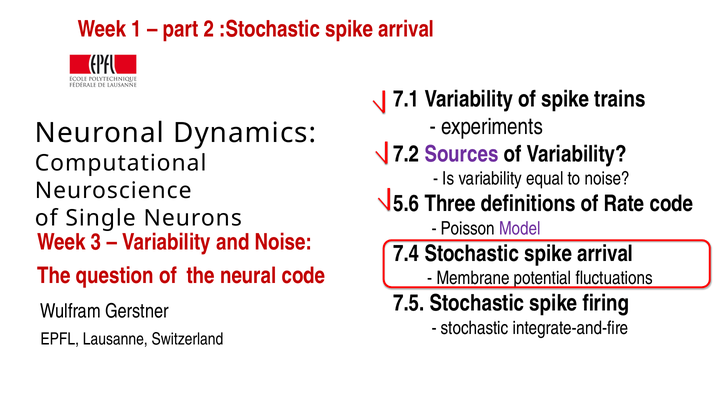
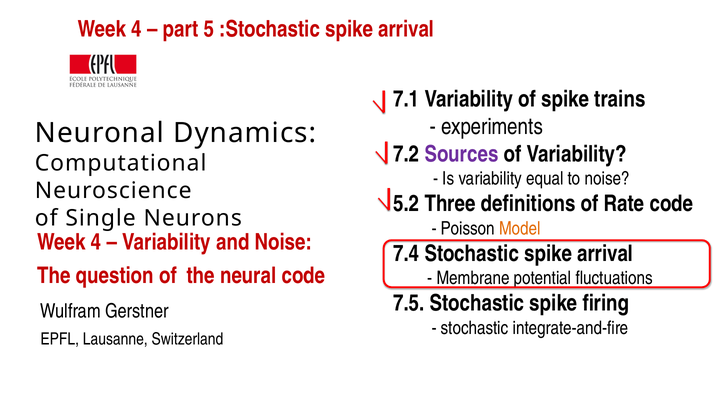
1: 1 -> 4 (137, 29)
2: 2 -> 5 (209, 29)
5.6: 5.6 -> 5.2 (406, 204)
Model colour: purple -> orange (520, 229)
3: 3 -> 4 (96, 242)
